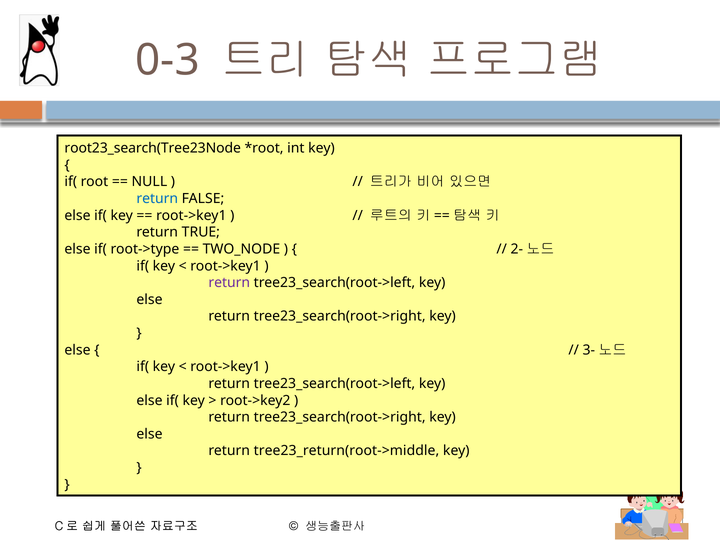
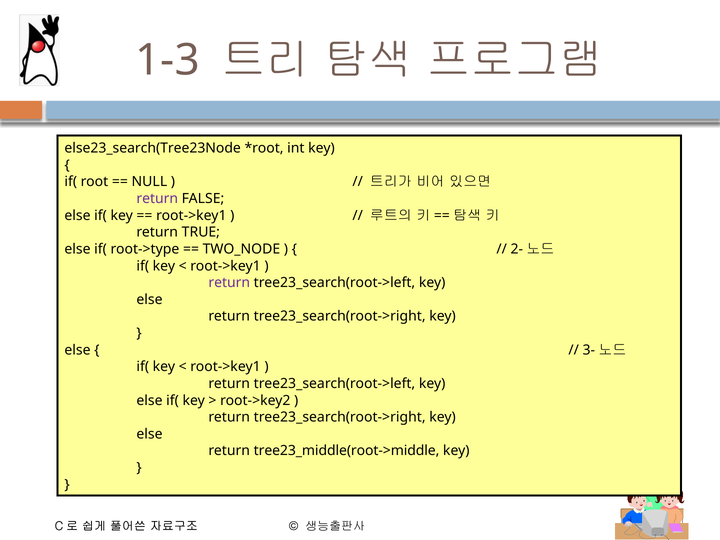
0-3: 0-3 -> 1-3 (167, 60)
root23_search(Tree23Node: root23_search(Tree23Node -> else23_search(Tree23Node (153, 148)
return colour: blue -> purple (157, 199)
tree23_return(root->middle: tree23_return(root->middle -> tree23_middle(root->middle (347, 451)
